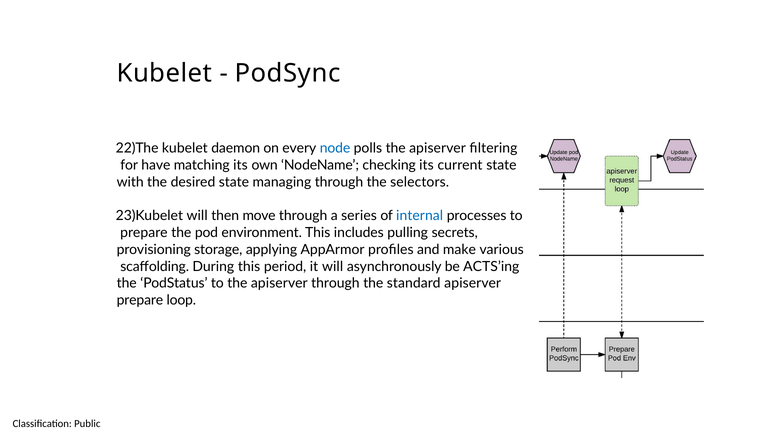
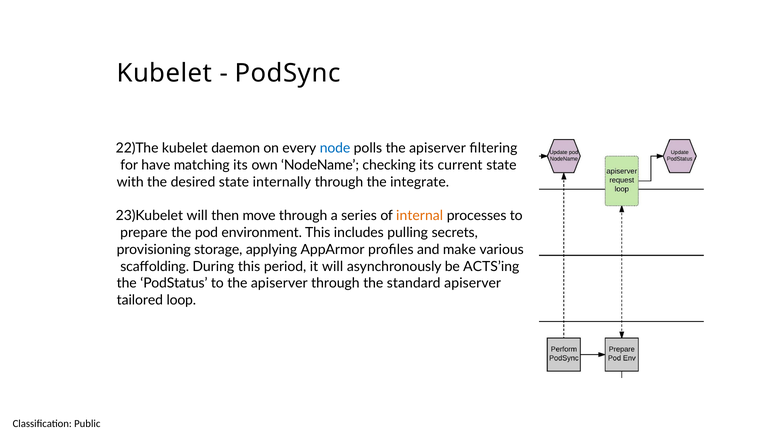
managing: managing -> internally (282, 182)
selectors: selectors -> integrate (420, 182)
internal colour: blue -> orange (420, 216)
prepare: prepare -> tailored (140, 300)
